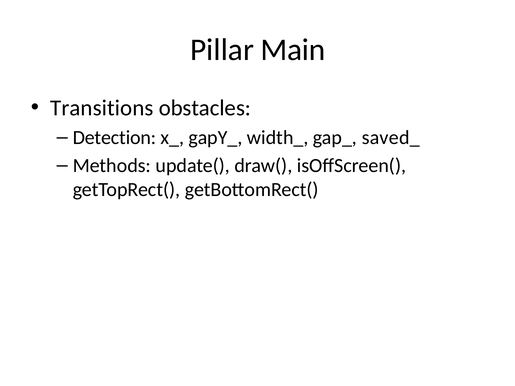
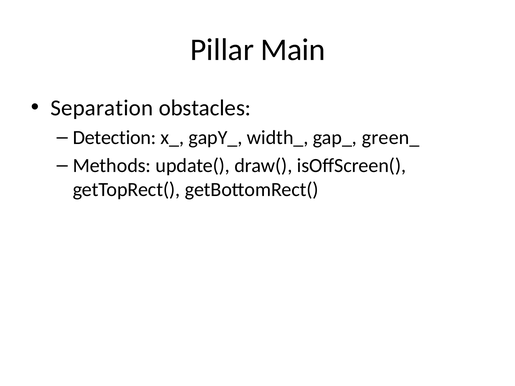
Transitions: Transitions -> Separation (102, 108)
saved_: saved_ -> green_ (391, 138)
